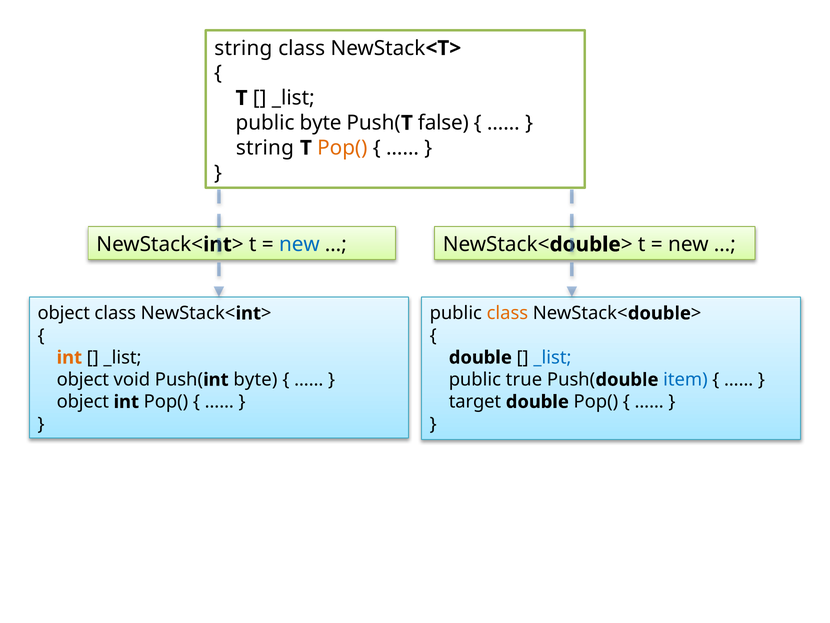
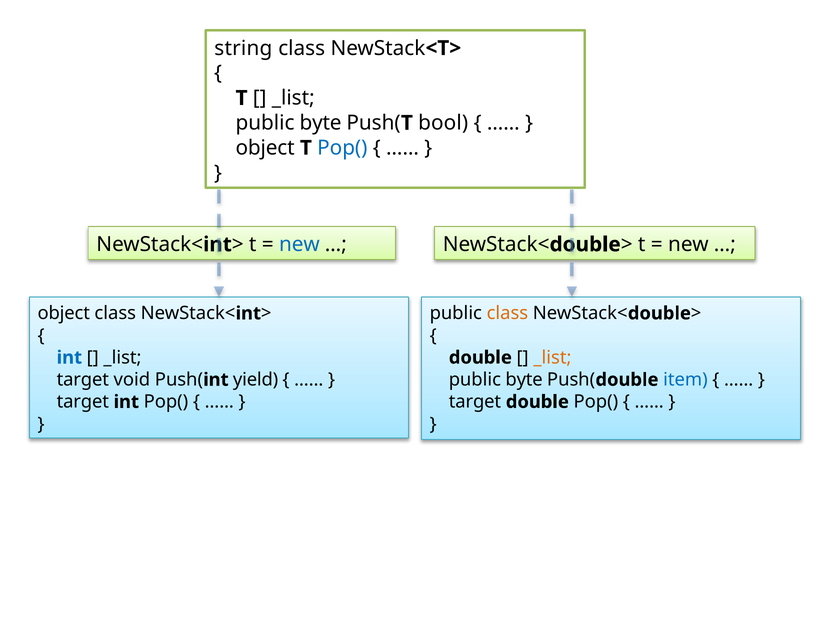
false: false -> bool (443, 123)
string: string -> object (265, 148)
Pop( colour: orange -> blue (342, 148)
int colour: orange -> blue (69, 357)
_list colour: blue -> orange (552, 357)
object: object -> target (83, 379)
Push(int byte: byte -> yield (256, 379)
true: true -> byte (524, 379)
object: object -> target (83, 402)
